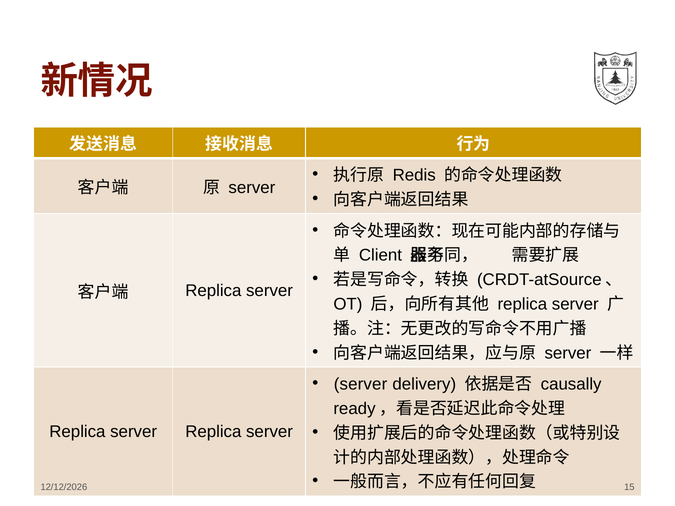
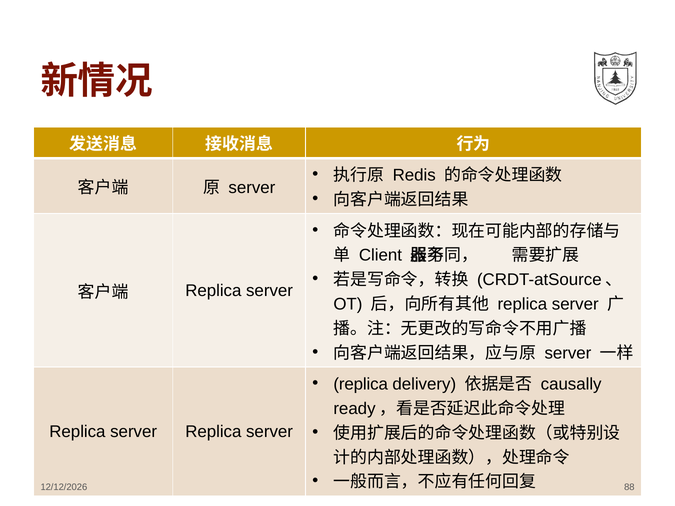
server: server -> replica (361, 384)
15: 15 -> 88 (629, 488)
